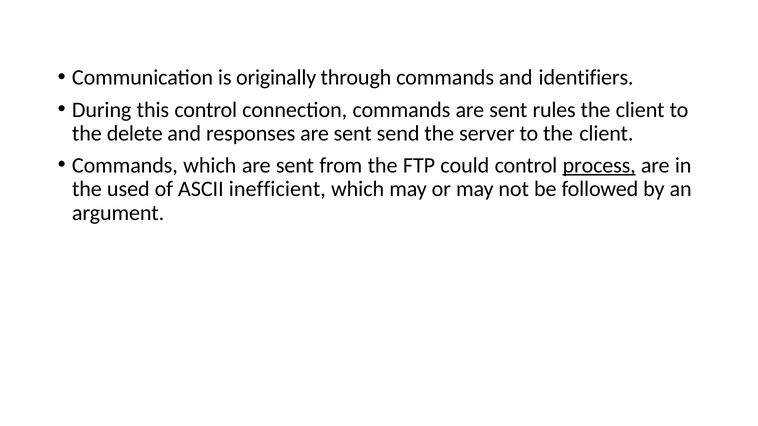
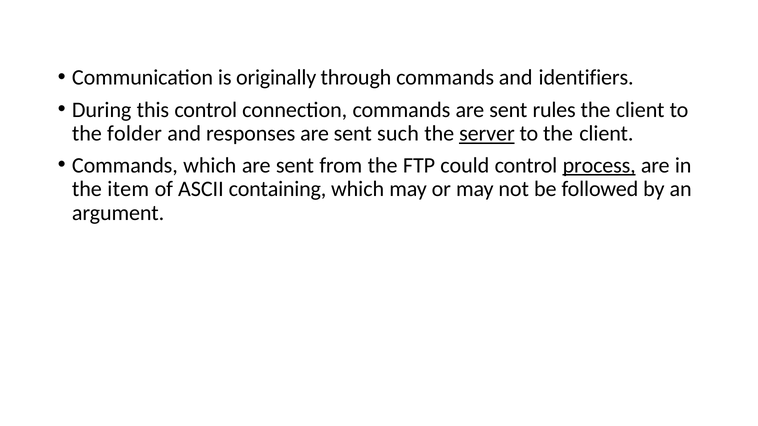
delete: delete -> folder (134, 134)
send: send -> such (398, 134)
server underline: none -> present (487, 134)
used: used -> item (128, 189)
inefficient: inefficient -> containing (277, 189)
